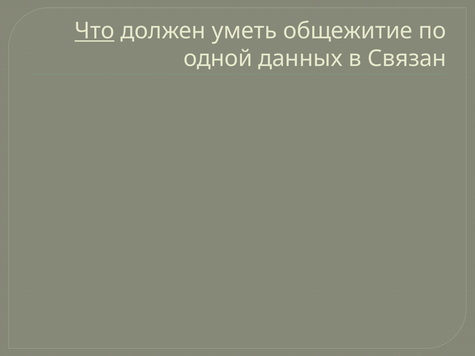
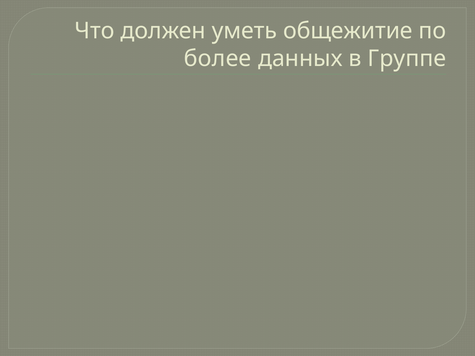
Что underline: present -> none (95, 31)
одной: одной -> более (218, 59)
Связан: Связан -> Группе (407, 59)
